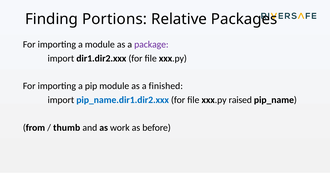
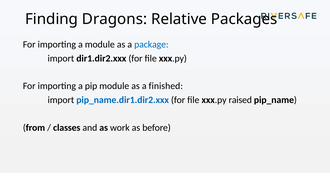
Portions: Portions -> Dragons (115, 19)
package colour: purple -> blue (151, 44)
thumb: thumb -> classes (67, 127)
